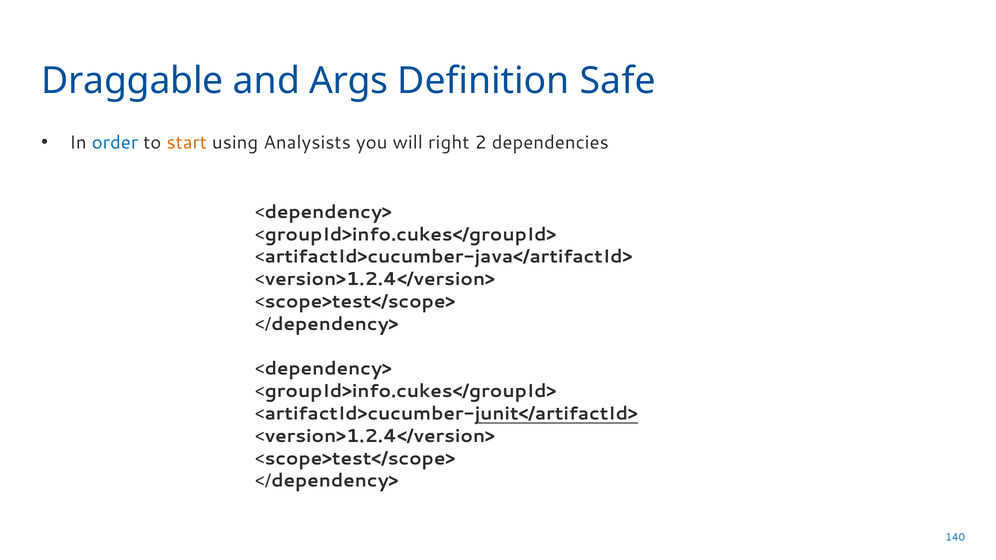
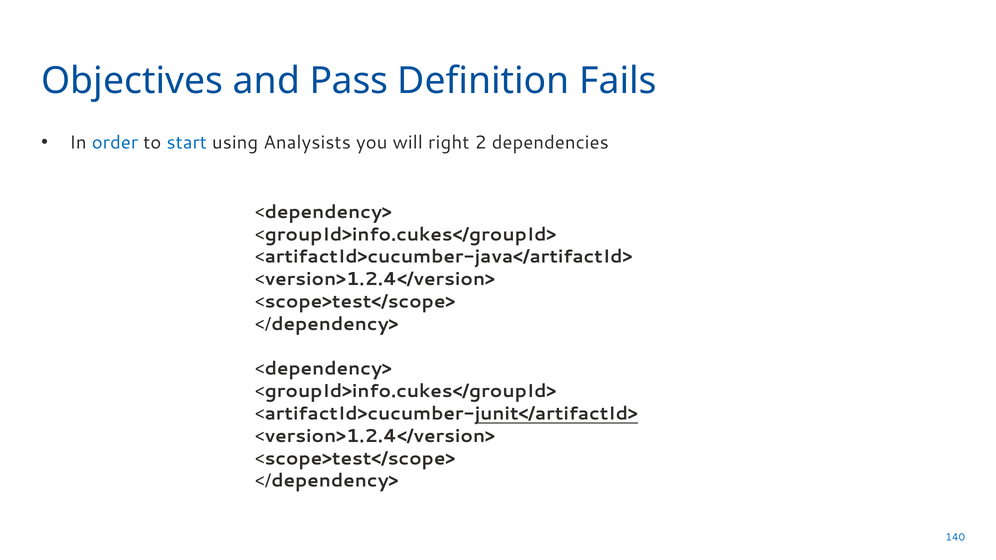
Draggable: Draggable -> Objectives (132, 81)
Args: Args -> Pass (349, 81)
Safe: Safe -> Fails (618, 81)
start colour: orange -> blue (187, 142)
